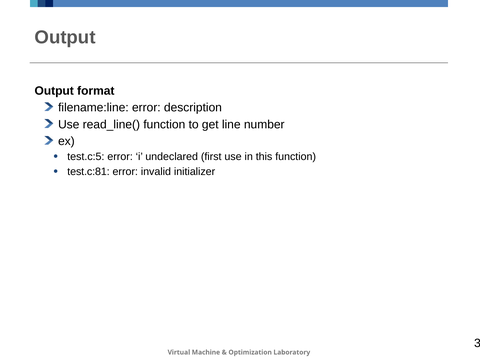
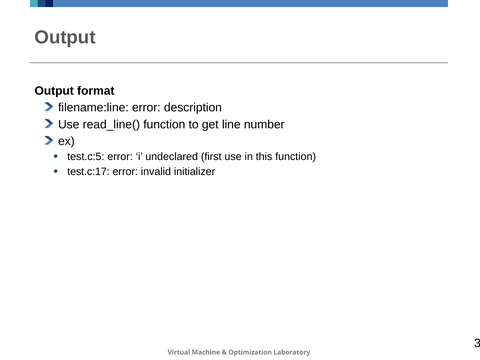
test.c:81: test.c:81 -> test.c:17 (88, 172)
